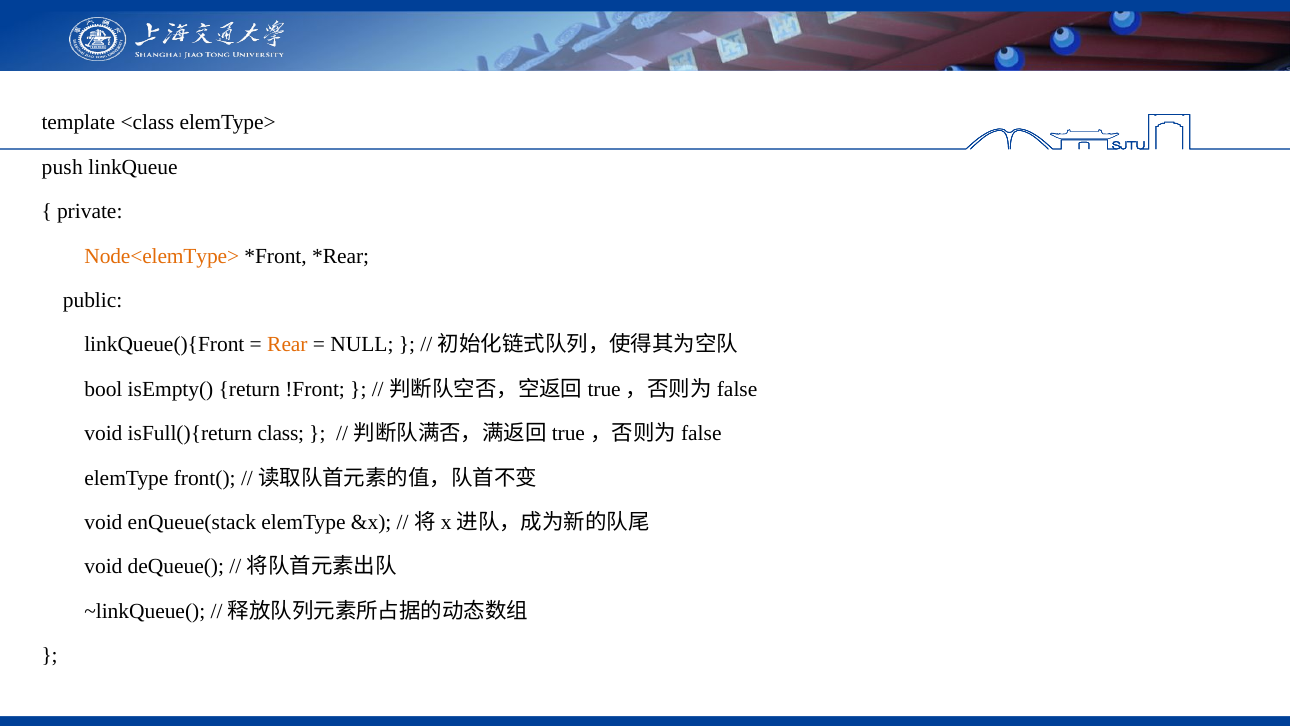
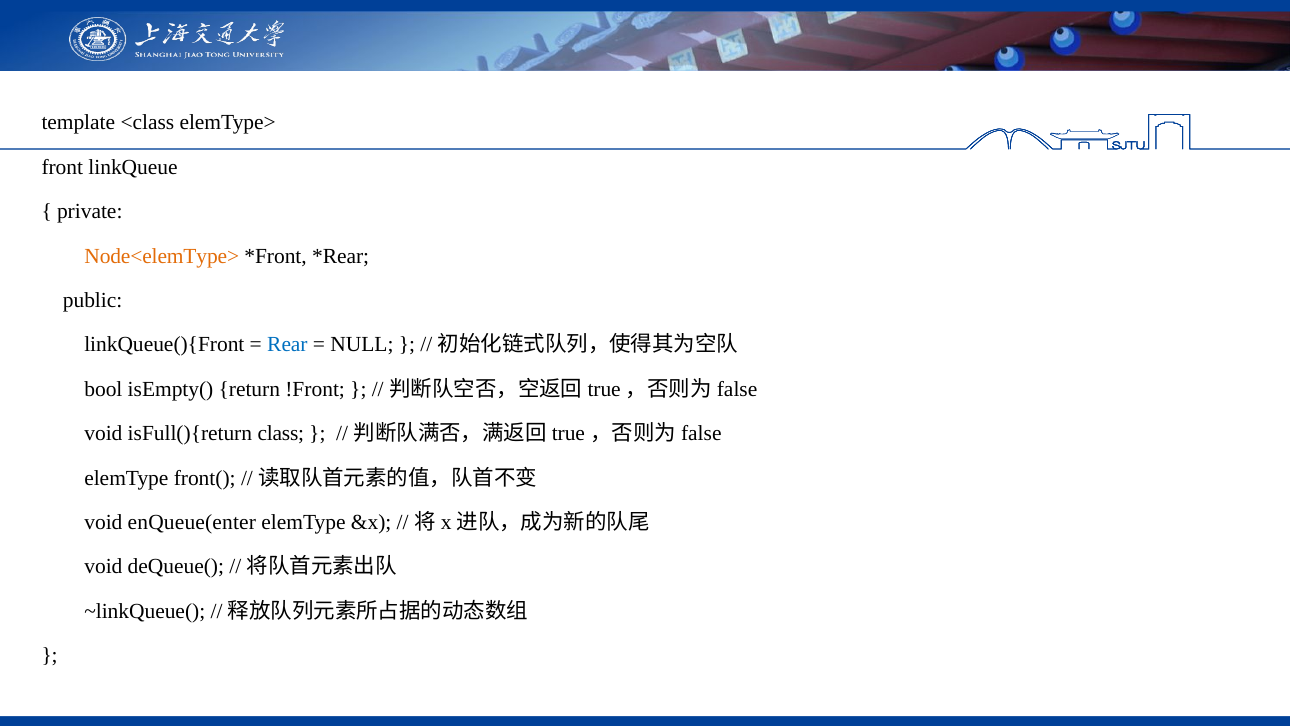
push: push -> front (62, 167)
Rear colour: orange -> blue (287, 345)
enQueue(stack: enQueue(stack -> enQueue(enter (192, 522)
